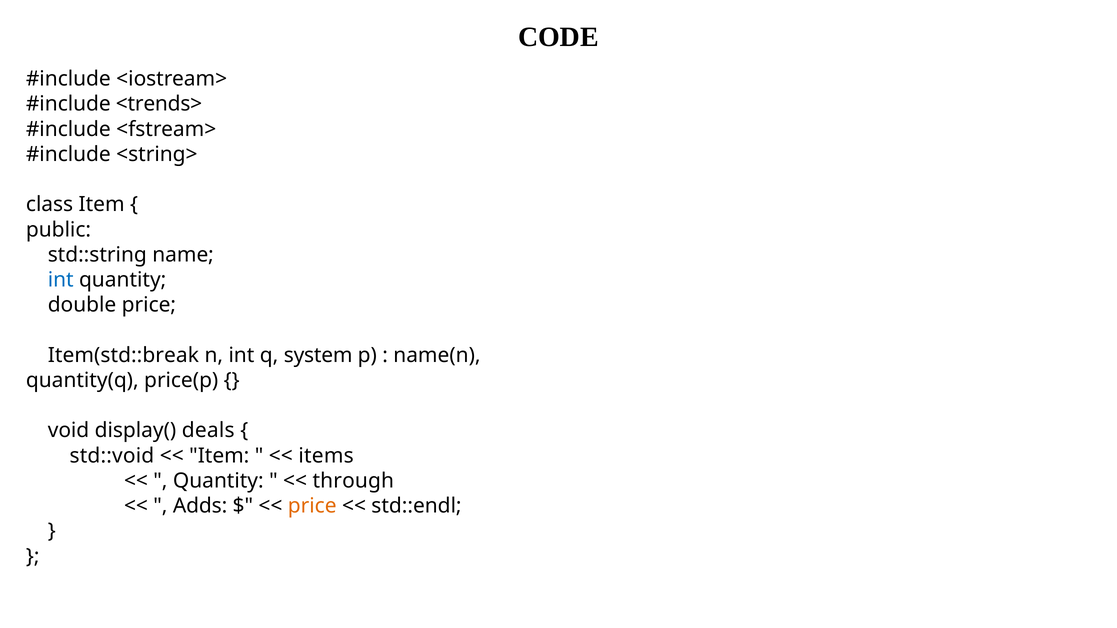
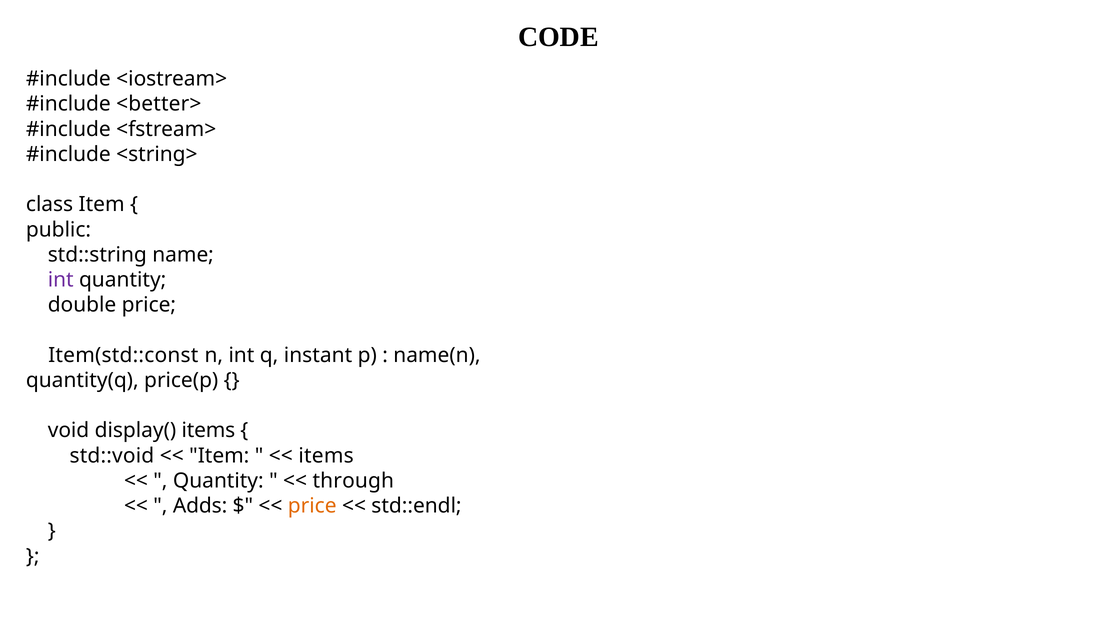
<trends>: <trends> -> <better> (159, 104)
int colour: blue -> purple (61, 280)
Item(std::break: Item(std::break -> Item(std::const (123, 355)
system: system -> instant (318, 355)
display( deals: deals -> items (208, 431)
